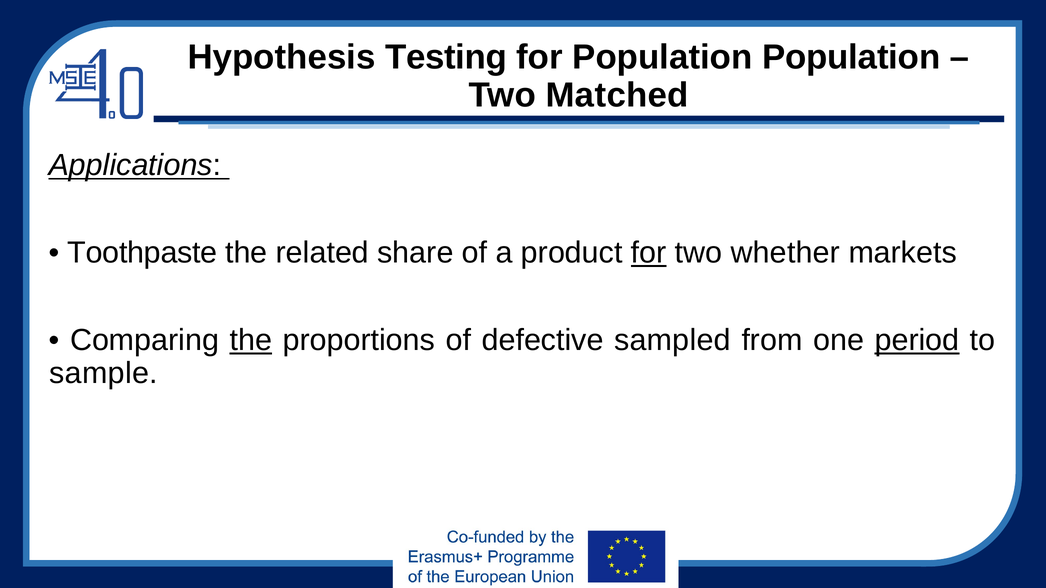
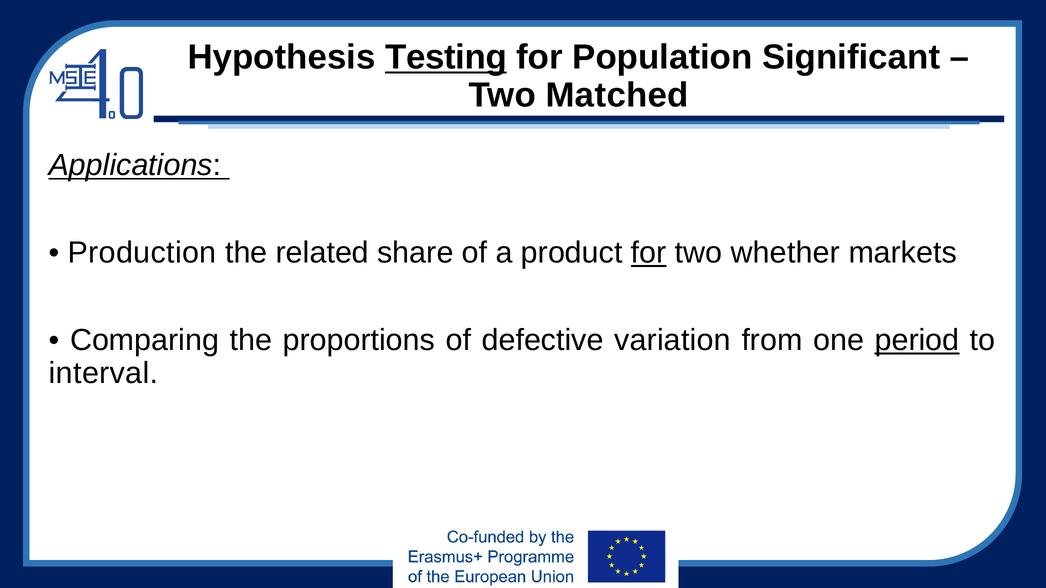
Testing underline: none -> present (446, 58)
Population Population: Population -> Significant (851, 58)
Toothpaste: Toothpaste -> Production (142, 253)
the underline: present -> none (251, 341)
sampled: sampled -> variation (672, 341)
sample: sample -> interval (104, 373)
